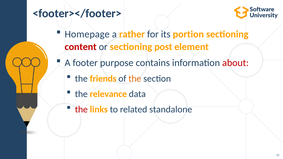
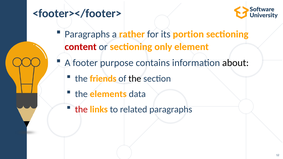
Homepage: Homepage -> Paragraphs (87, 34)
post: post -> only (163, 47)
about colour: red -> black (235, 63)
the colour: orange -> black (135, 79)
relevance: relevance -> elements (108, 94)
related standalone: standalone -> paragraphs (171, 110)
